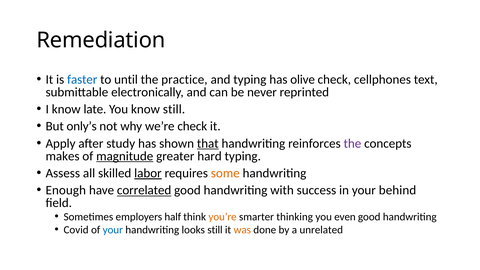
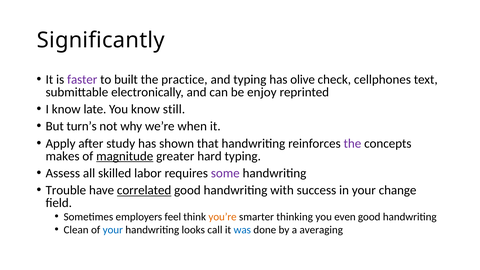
Remediation: Remediation -> Significantly (101, 40)
faster colour: blue -> purple (82, 79)
until: until -> built (126, 79)
never: never -> enjoy (262, 92)
only’s: only’s -> turn’s (82, 126)
we’re check: check -> when (192, 126)
that underline: present -> none (208, 143)
labor underline: present -> none (148, 173)
some colour: orange -> purple (225, 173)
Enough: Enough -> Trouble (66, 190)
behind: behind -> change (398, 190)
half: half -> feel (173, 217)
Covid: Covid -> Clean (76, 230)
looks still: still -> call (215, 230)
was colour: orange -> blue (242, 230)
unrelated: unrelated -> averaging (321, 230)
